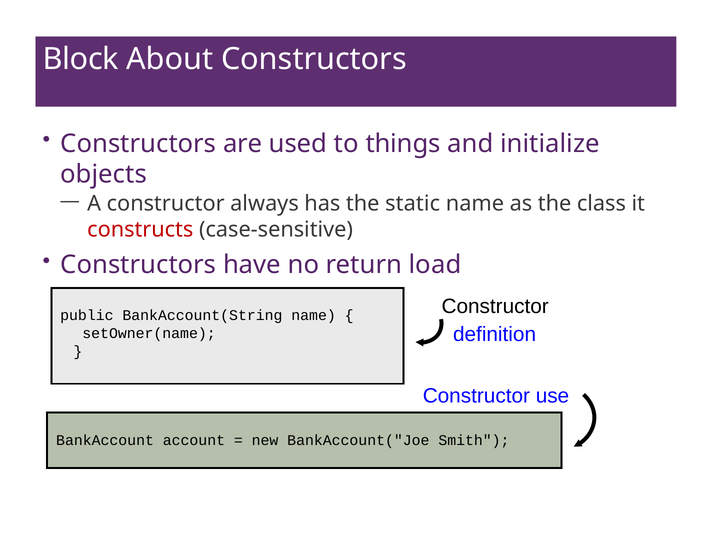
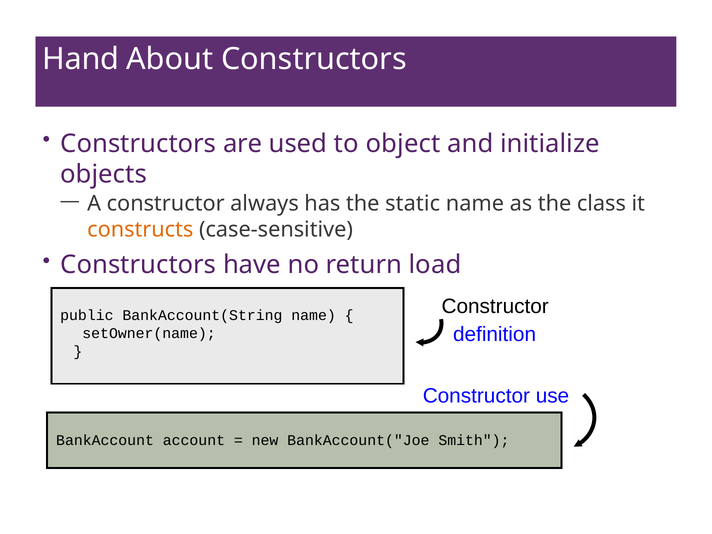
Block: Block -> Hand (81, 59)
things: things -> object (403, 144)
constructs colour: red -> orange (140, 230)
